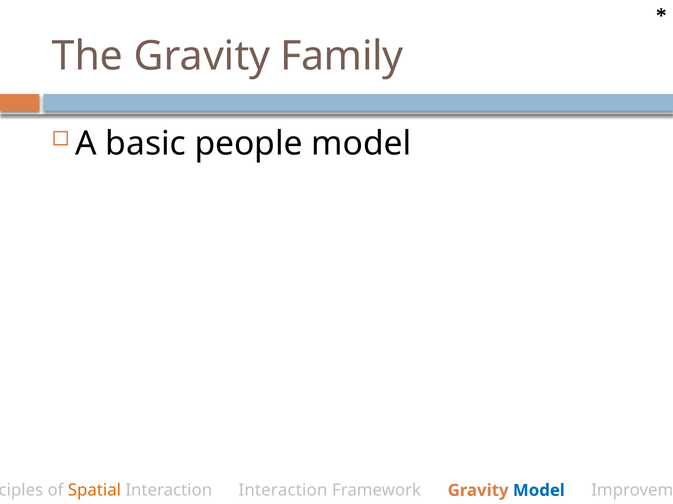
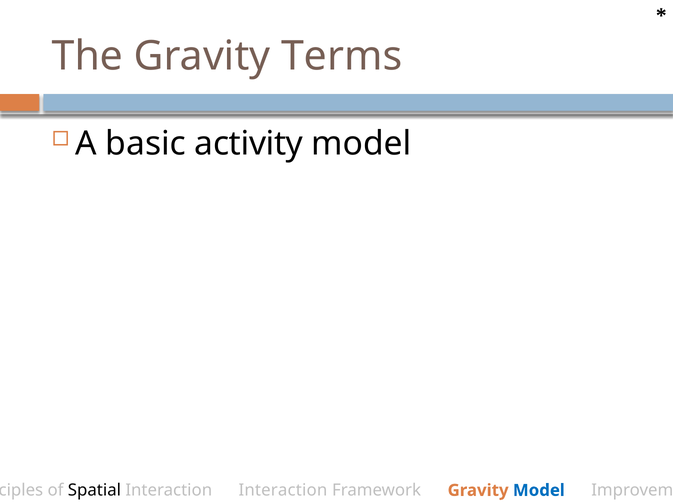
Family: Family -> Terms (342, 56)
people: people -> activity (249, 144)
Spatial colour: orange -> black (94, 491)
